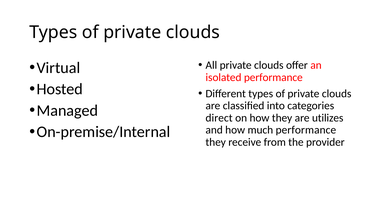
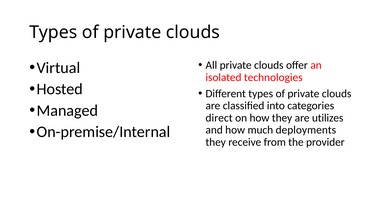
isolated performance: performance -> technologies (273, 77)
much performance: performance -> deployments (306, 130)
